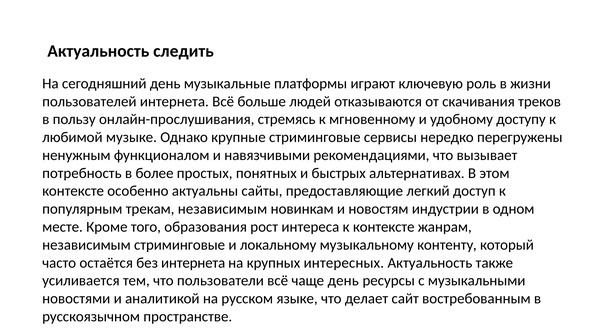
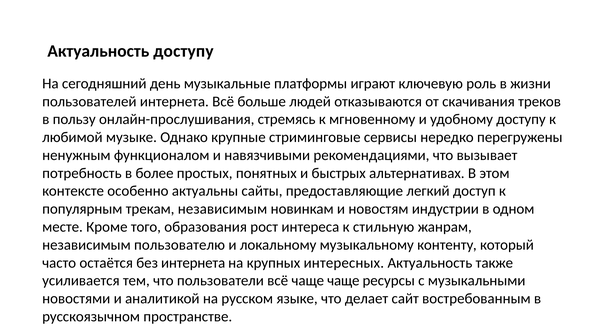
Актуальность следить: следить -> доступу (183, 51)
к контексте: контексте -> стильную (384, 227)
независимым стриминговые: стриминговые -> пользователю (180, 245)
чаще день: день -> чаще (343, 281)
